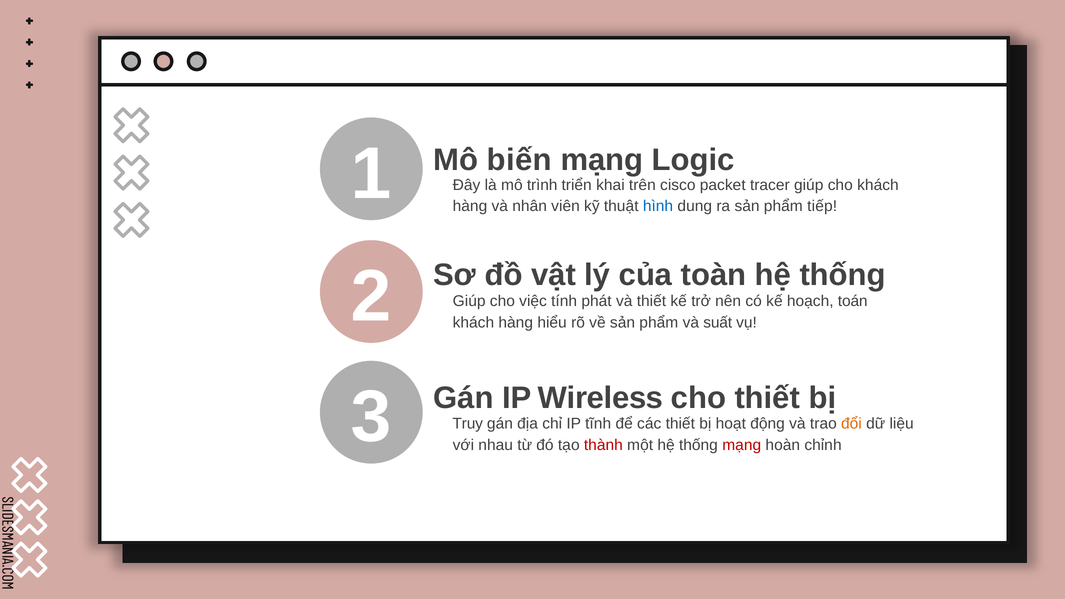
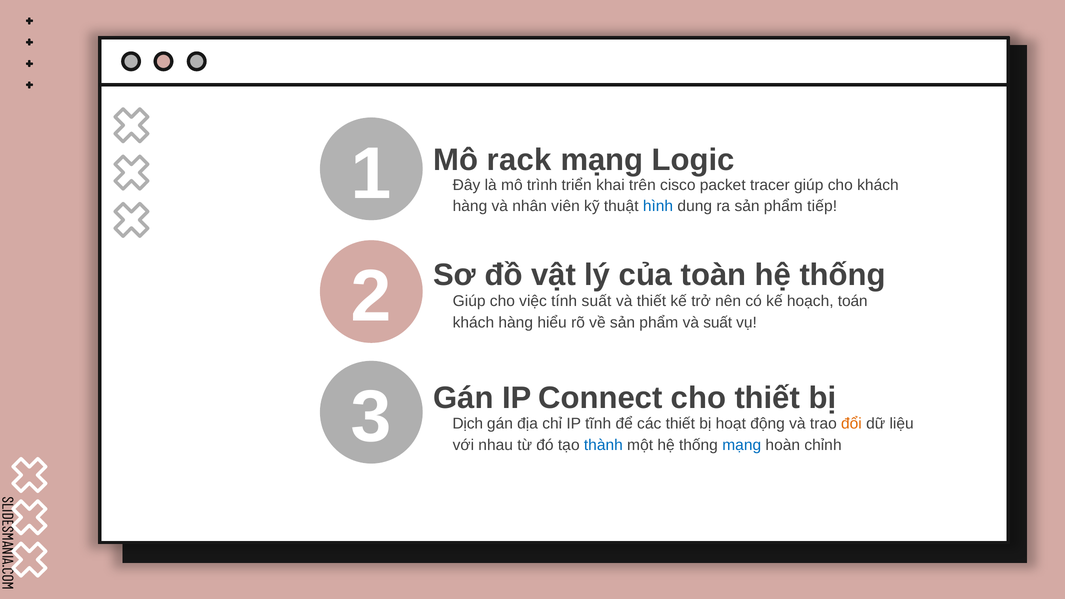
biến: biến -> rack (519, 160)
tính phát: phát -> suất (596, 301)
Wireless: Wireless -> Connect (600, 398)
Truy: Truy -> Dịch (468, 424)
thành colour: red -> blue (603, 445)
mạng colour: red -> blue (742, 445)
